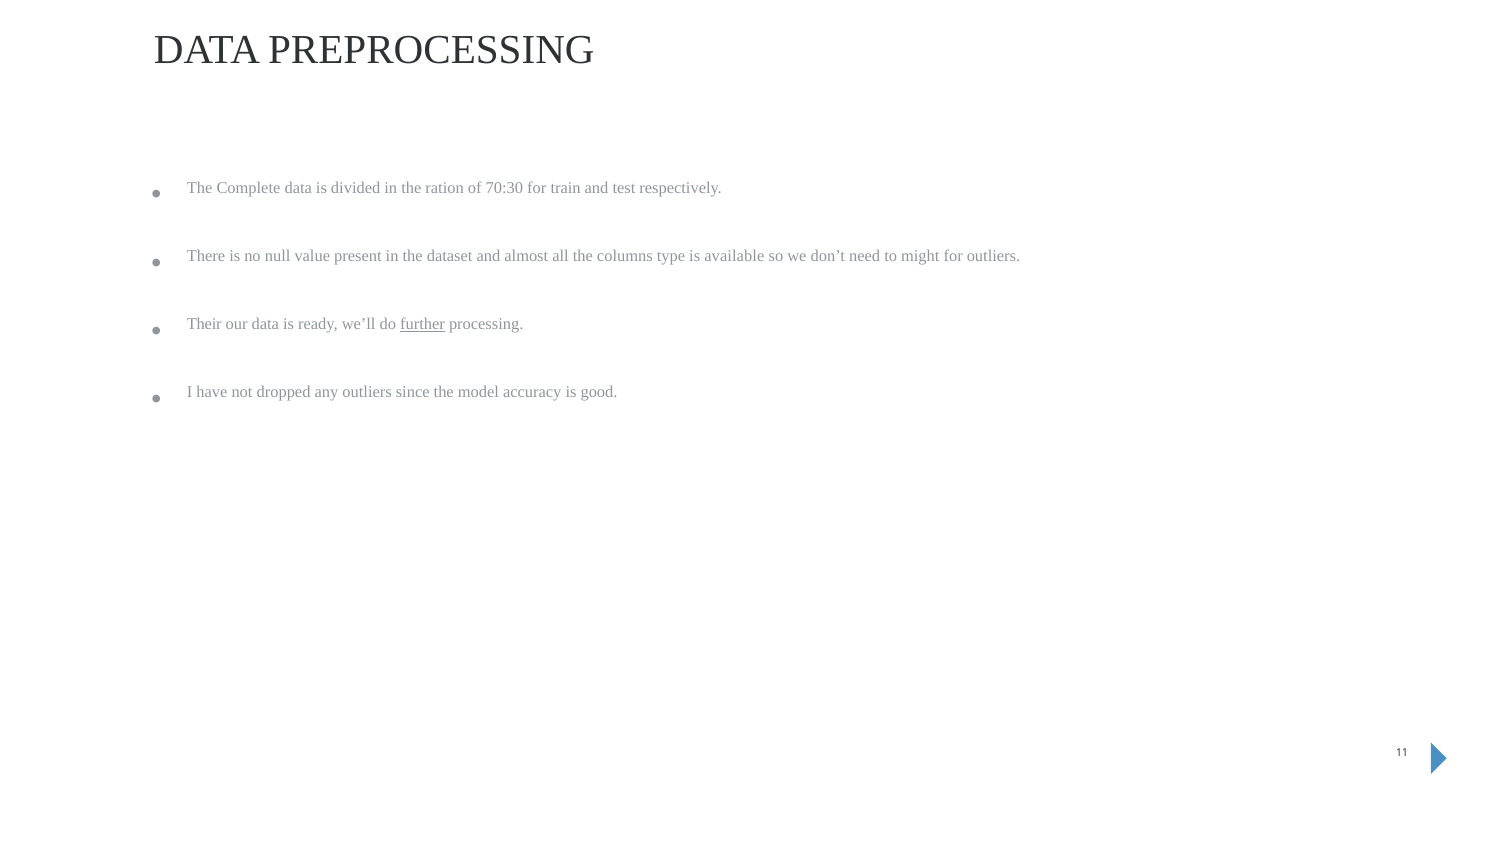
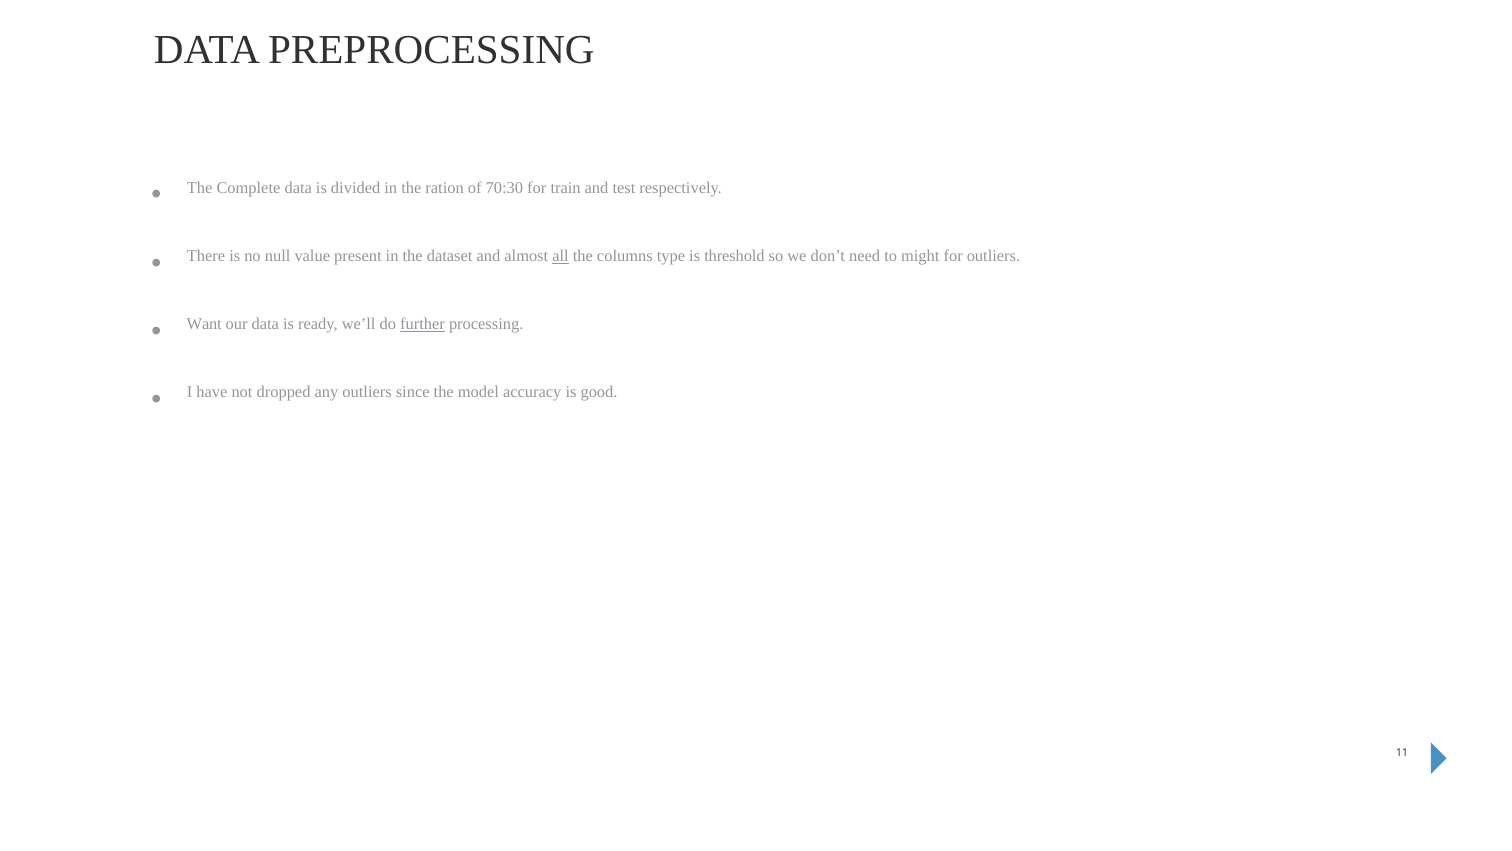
all underline: none -> present (561, 256)
available: available -> threshold (734, 256)
Their: Their -> Want (204, 324)
